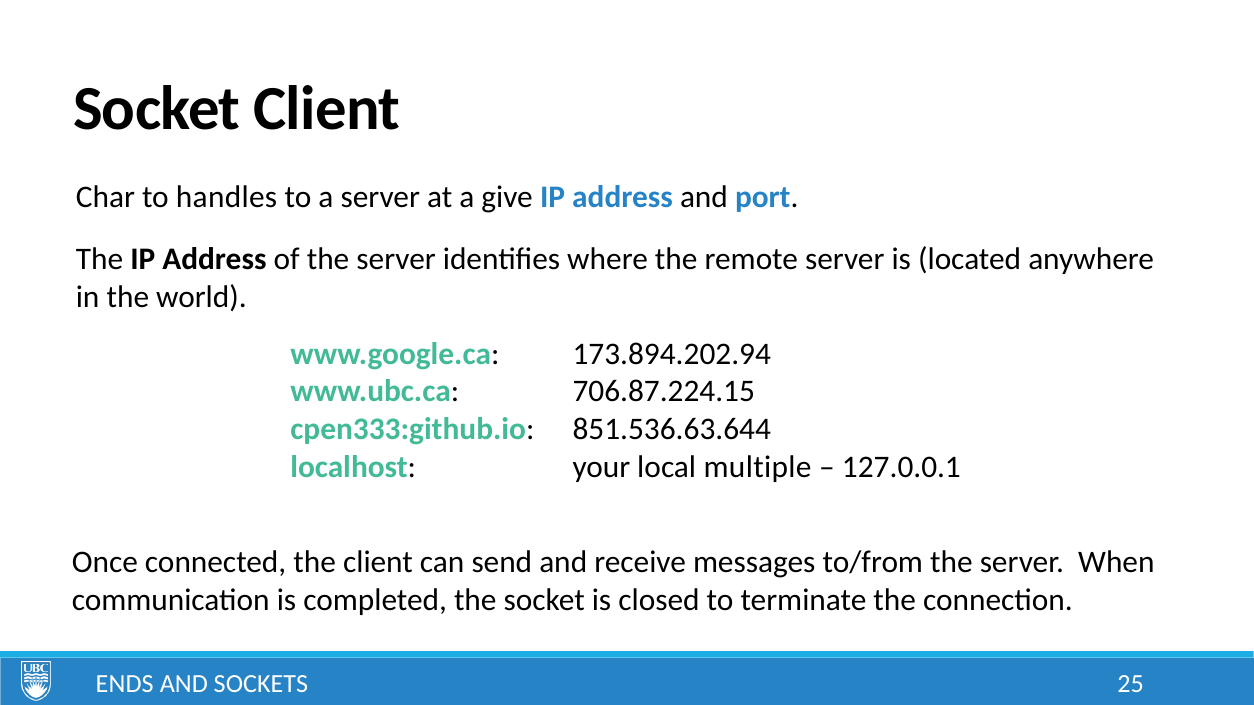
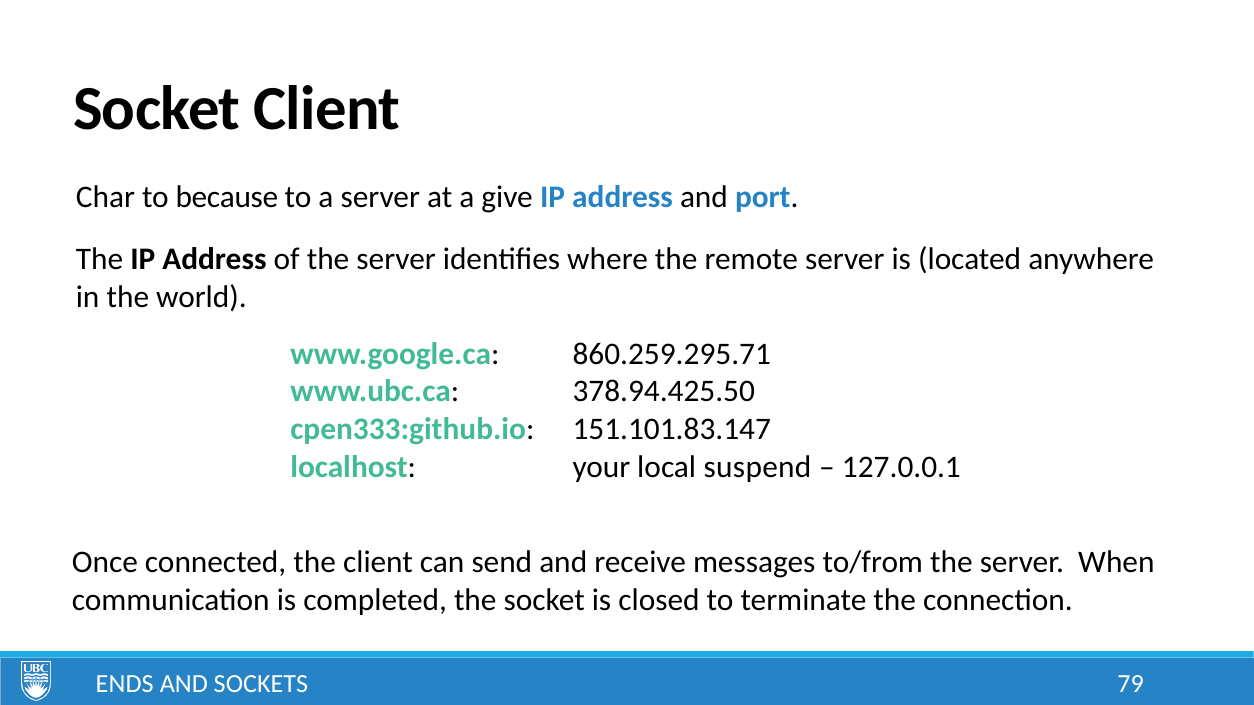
handles: handles -> because (227, 197)
173.894.202.94: 173.894.202.94 -> 860.259.295.71 (672, 354)
706.87.224.15: 706.87.224.15 -> 378.94.425.50 (664, 392)
851.536.63.644: 851.536.63.644 -> 151.101.83.147 (672, 429)
multiple: multiple -> suspend (758, 467)
25: 25 -> 79 (1131, 685)
